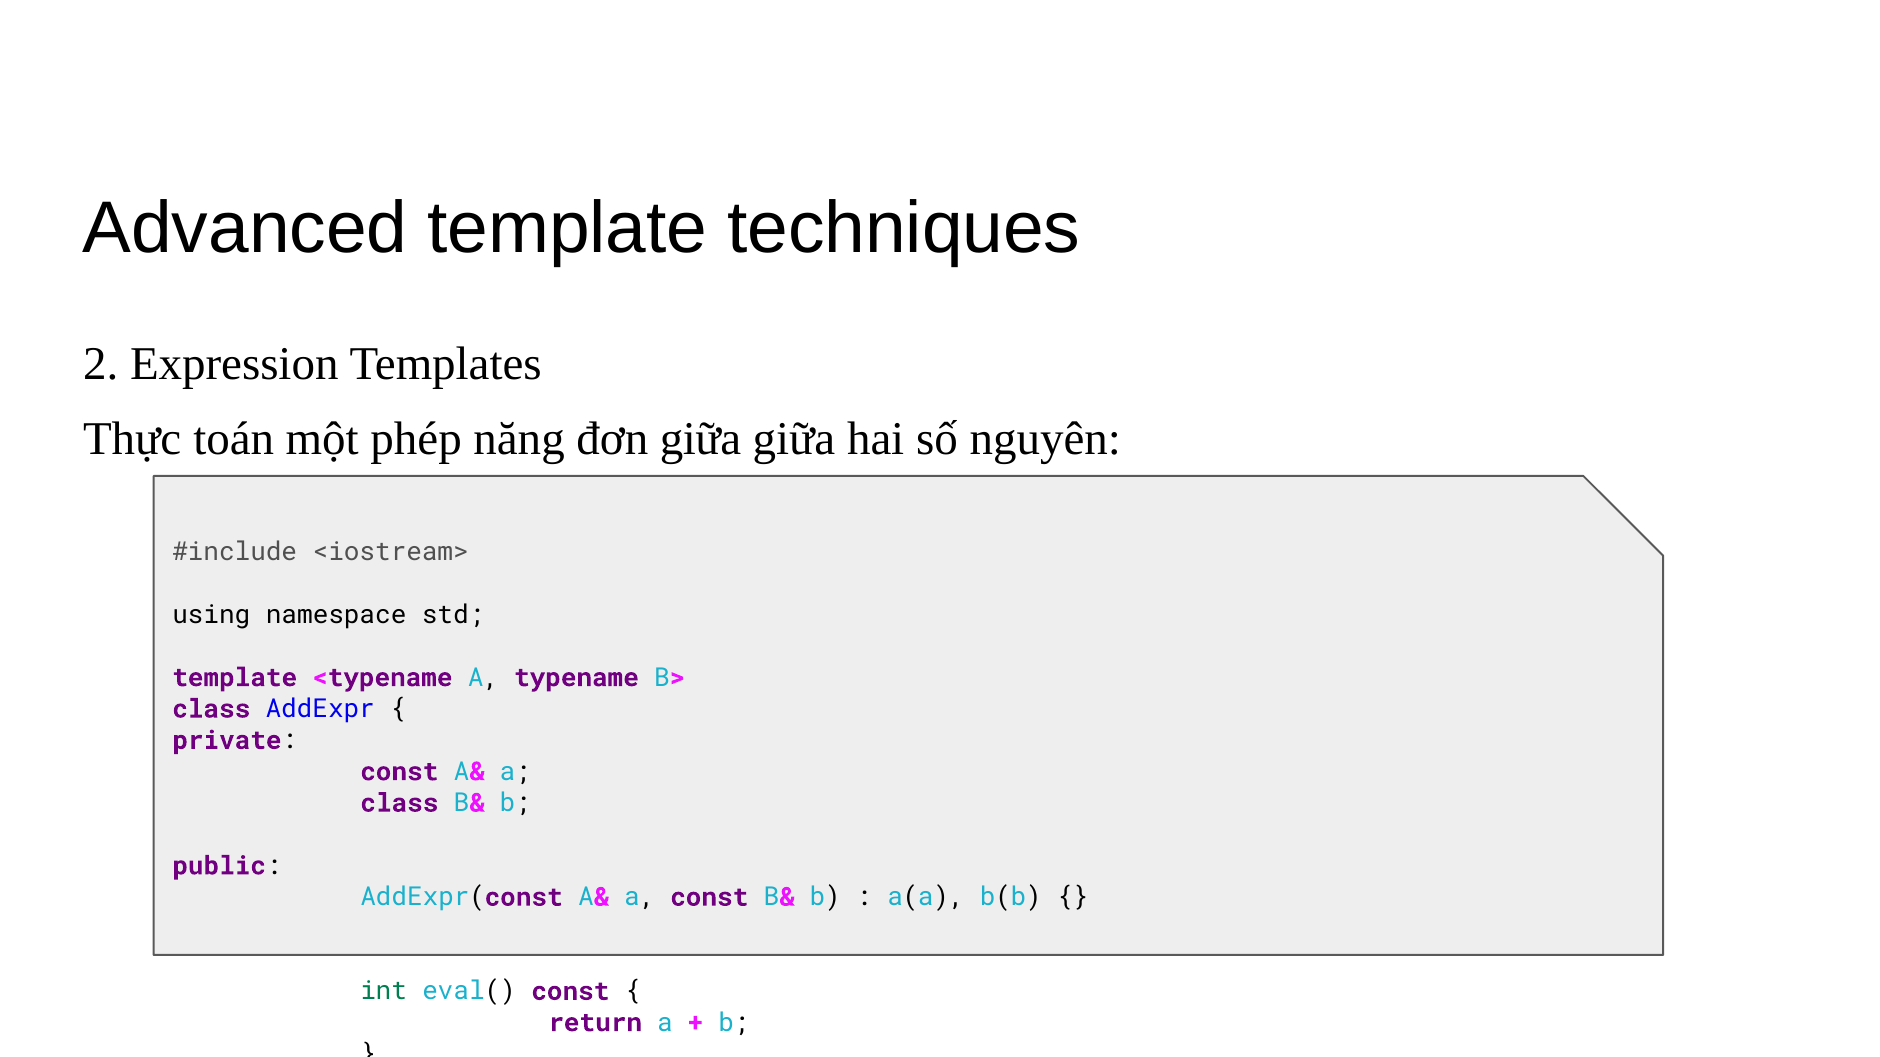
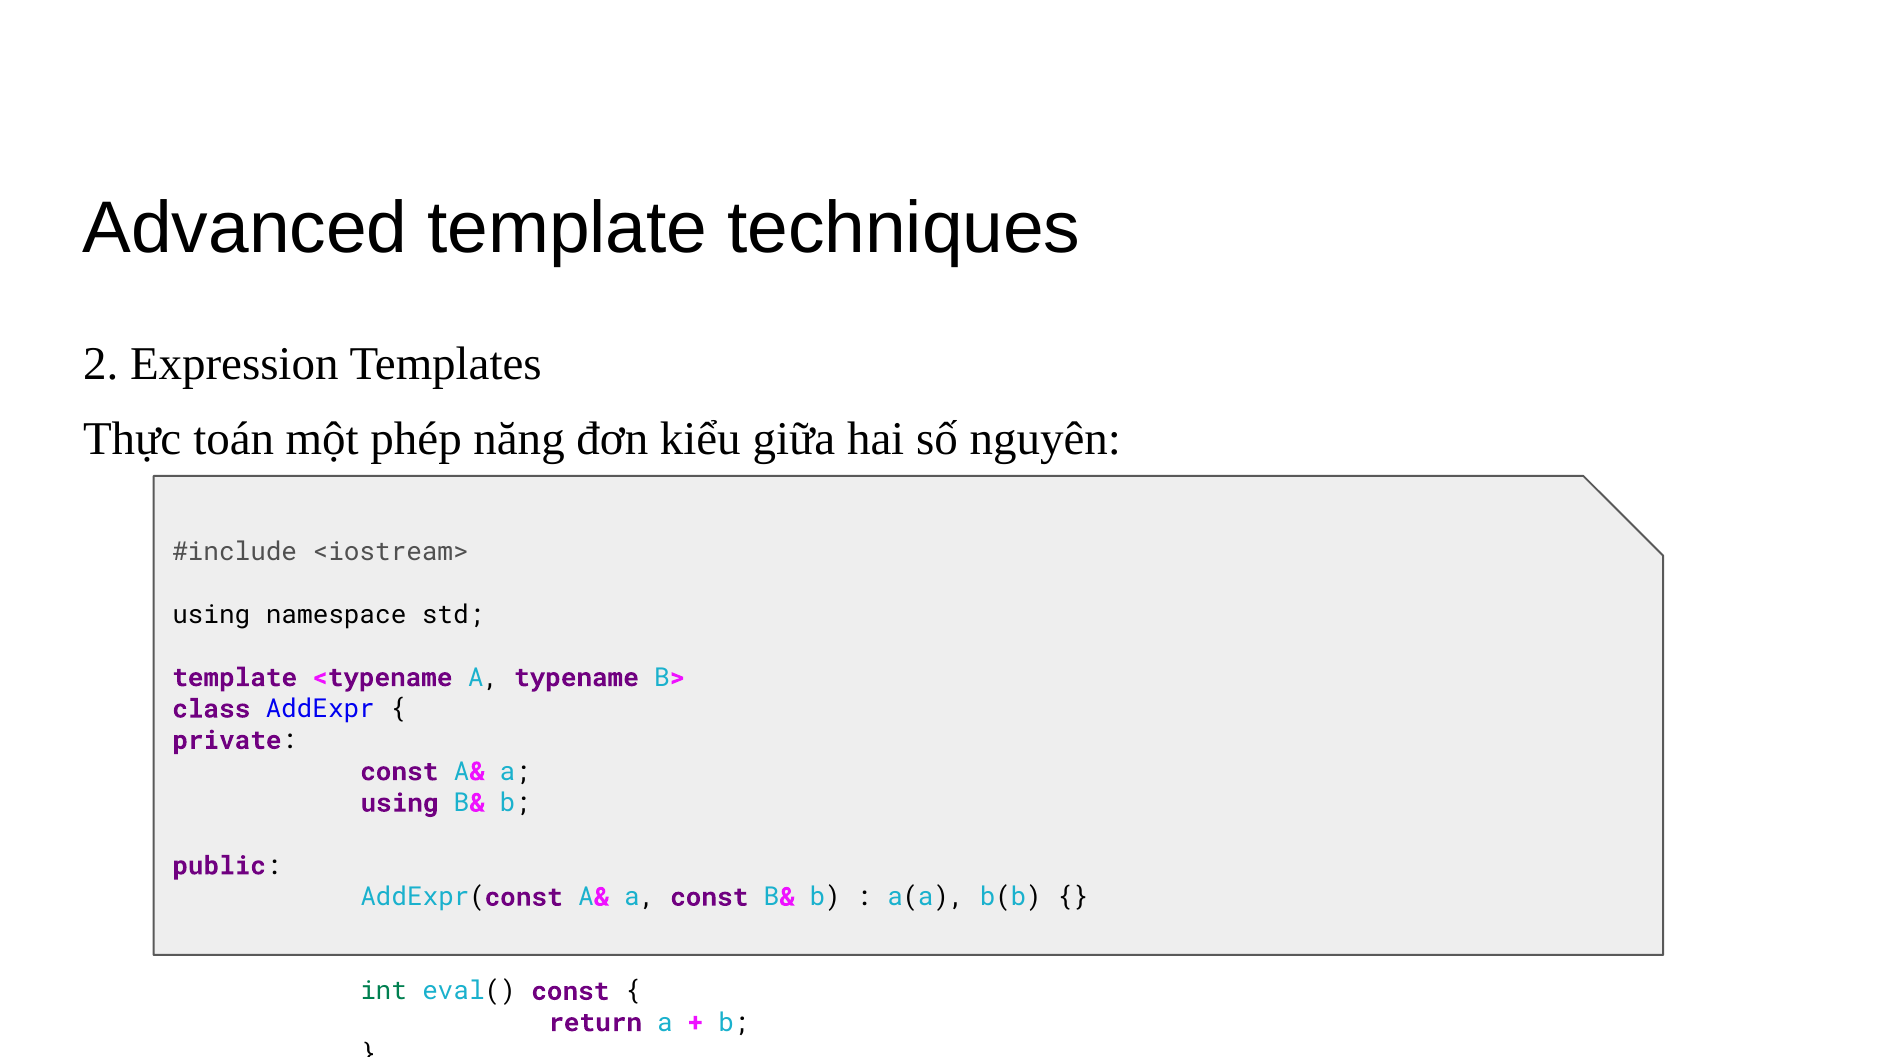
đơn giữa: giữa -> kiểu (700, 439)
class: class -> using (399, 803)
